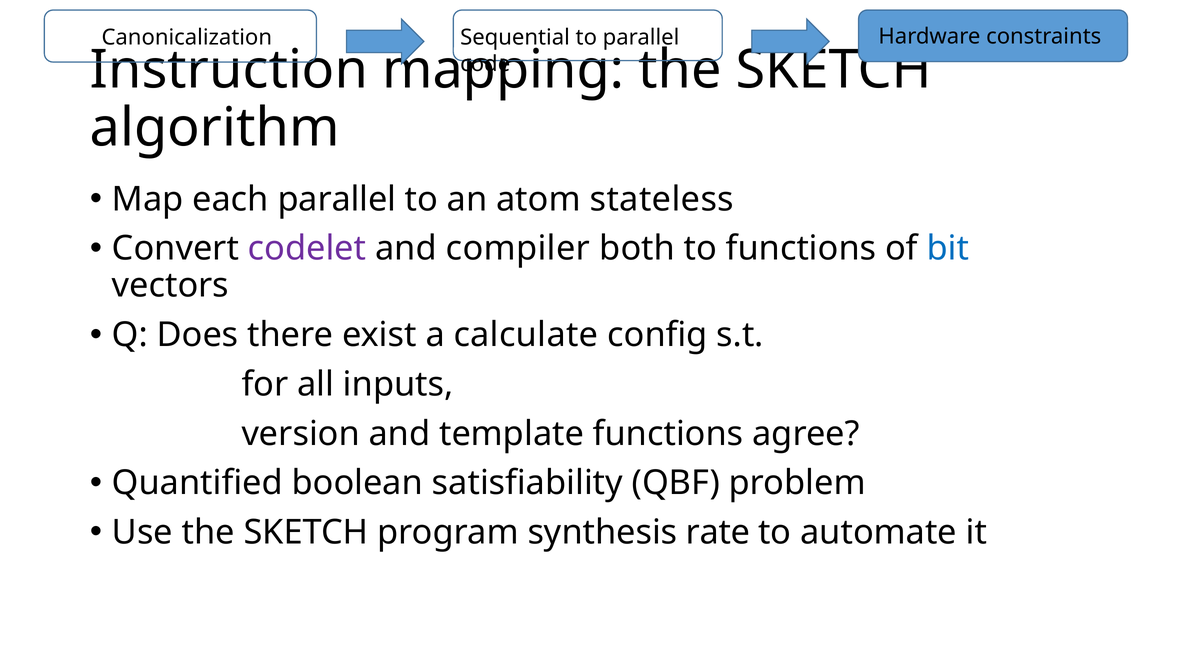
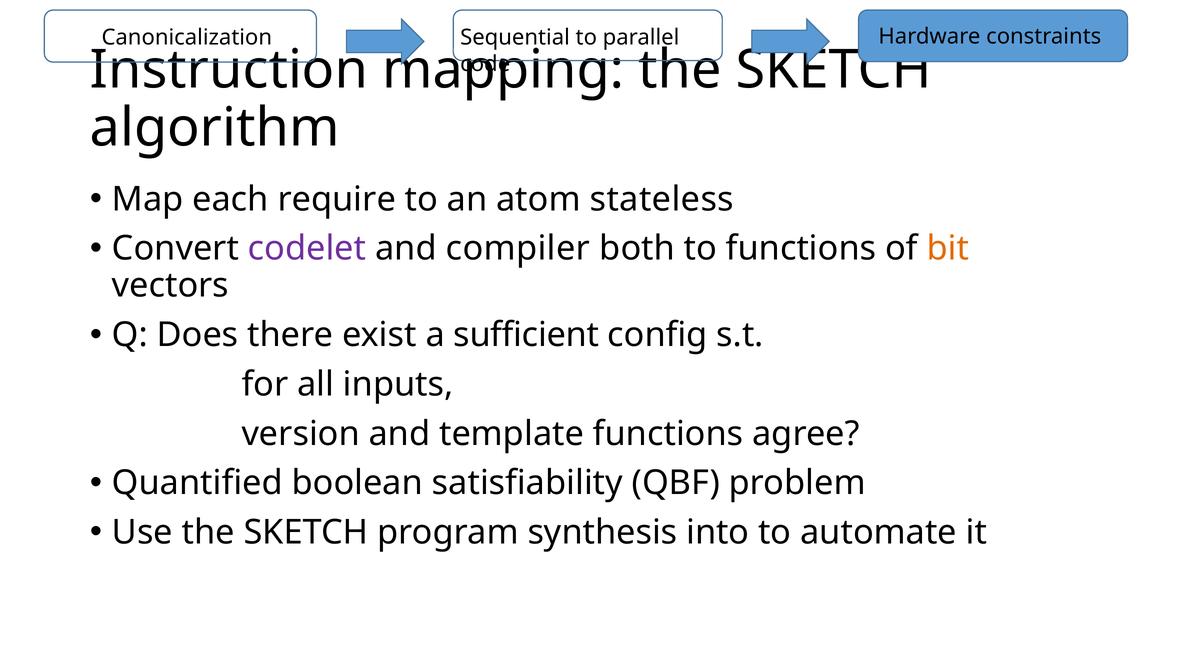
each parallel: parallel -> require (337, 199)
bit colour: blue -> orange (948, 249)
calculate: calculate -> sufficient (526, 335)
rate: rate -> into (718, 533)
